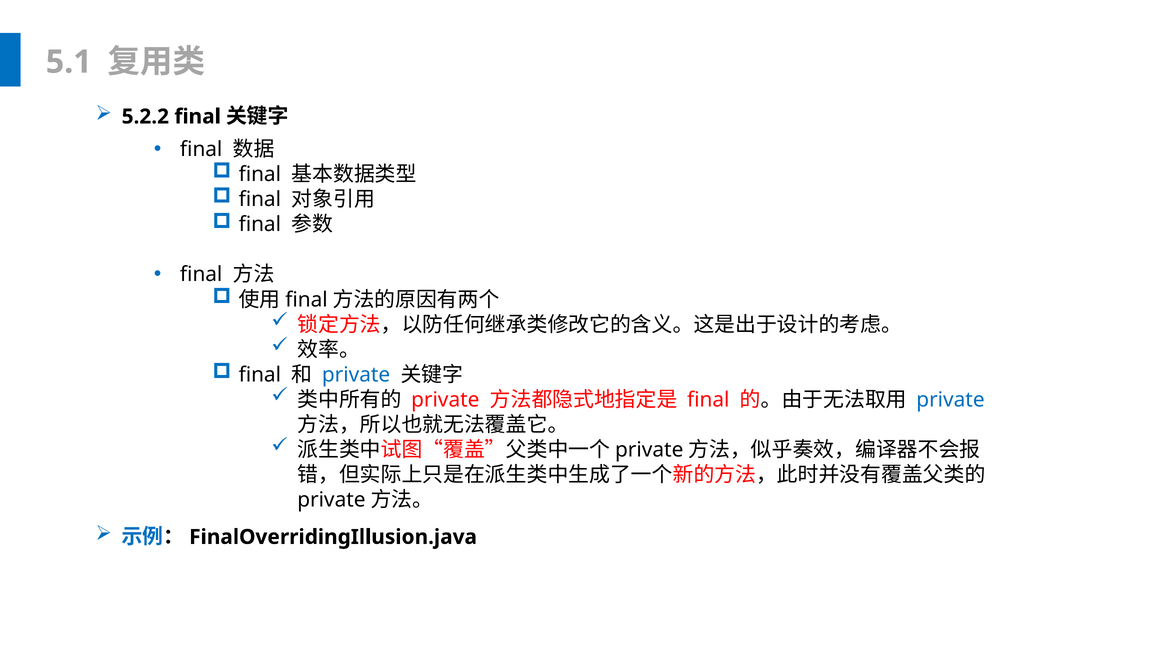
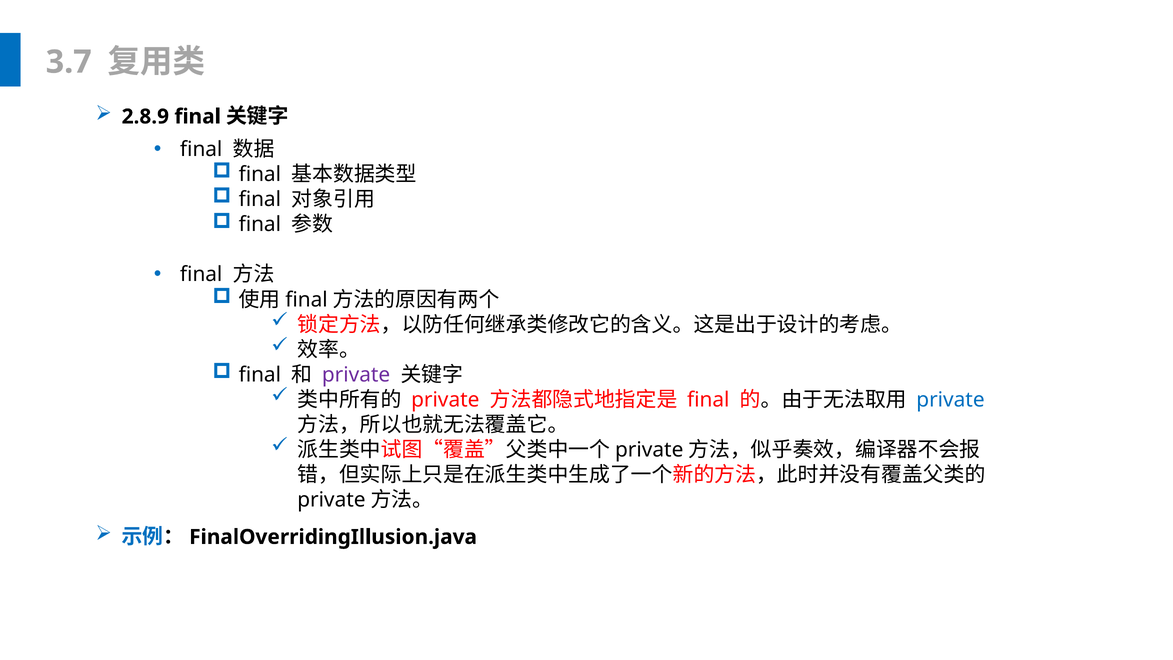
5.1: 5.1 -> 3.7 (69, 62)
5.2.2: 5.2.2 -> 2.8.9 (145, 117)
private colour: blue -> purple (356, 375)
